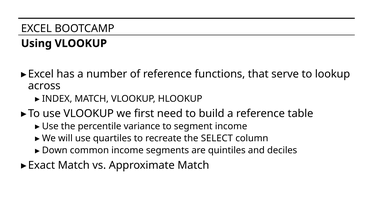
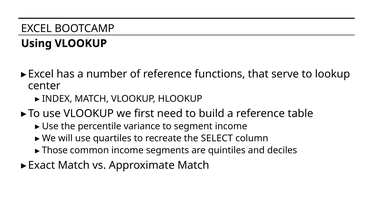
across: across -> center (44, 86)
Down: Down -> Those (55, 150)
